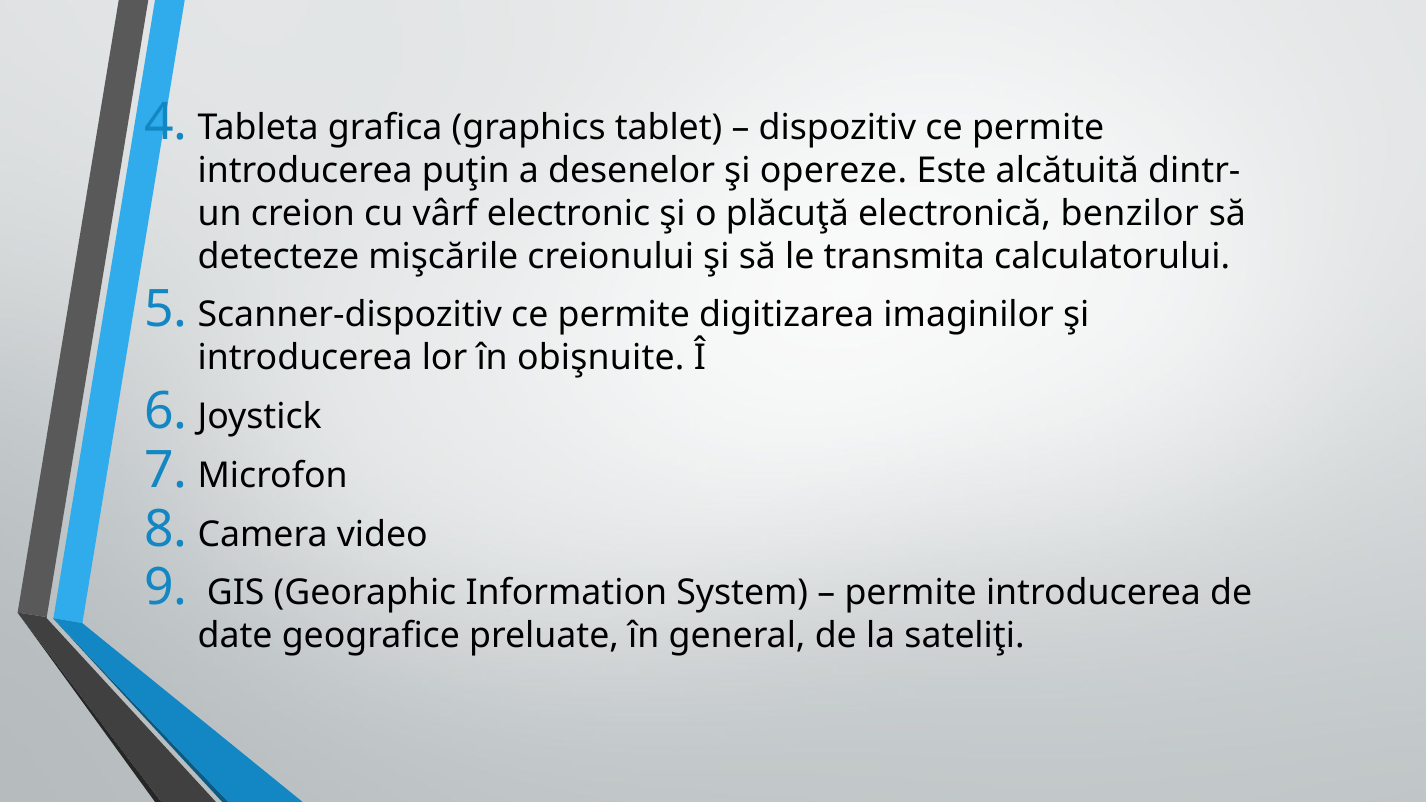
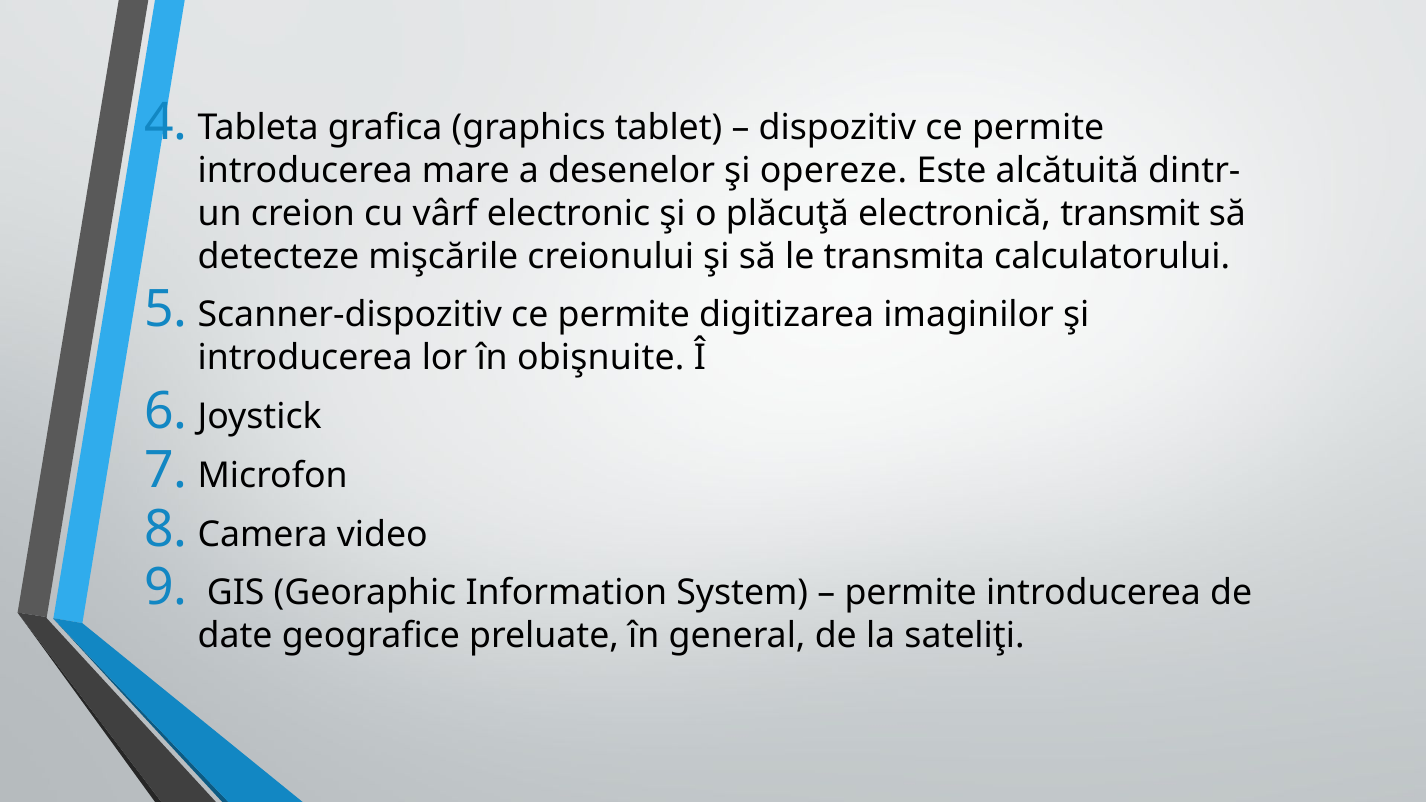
puţin: puţin -> mare (466, 171)
benzilor: benzilor -> transmit (1130, 214)
